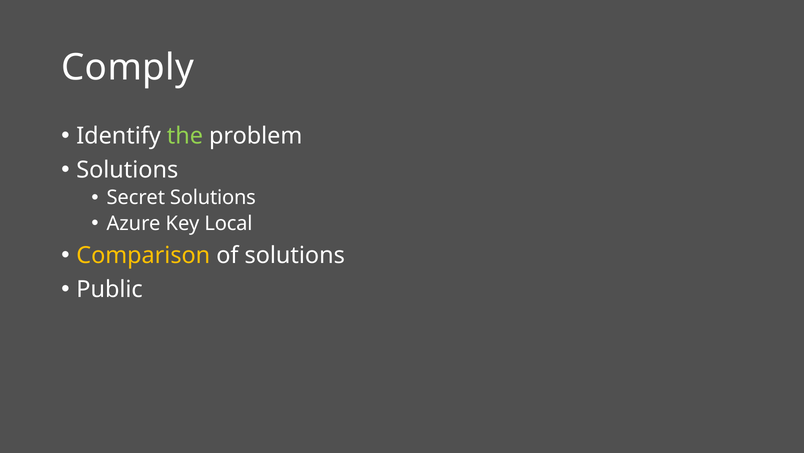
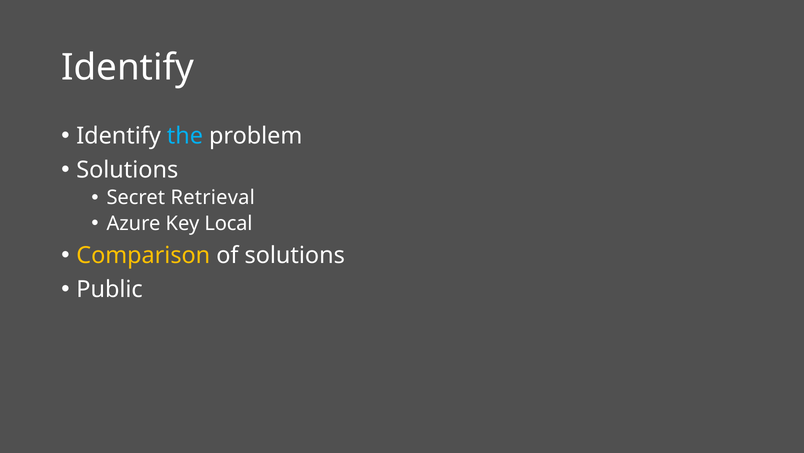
Comply: Comply -> Identify (128, 68)
the colour: light green -> light blue (185, 136)
Secret Solutions: Solutions -> Retrieval (213, 197)
